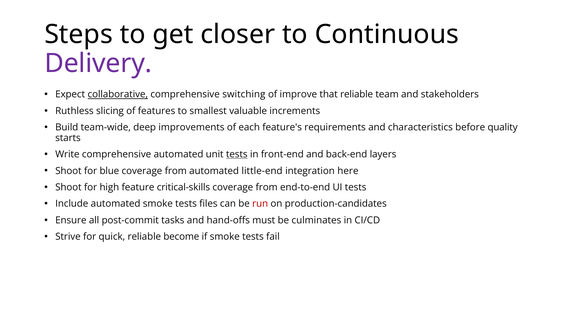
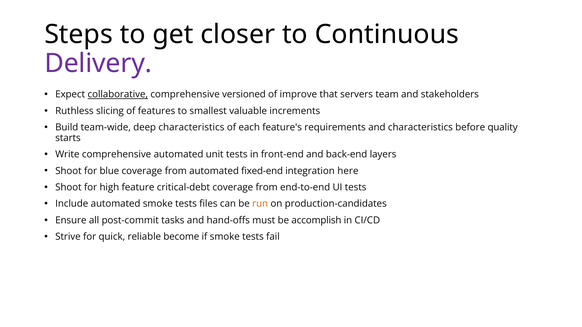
switching: switching -> versioned (244, 94)
that reliable: reliable -> servers (357, 94)
deep improvements: improvements -> characteristics (191, 128)
tests underline: present -> none (237, 154)
little-end: little-end -> fixed-end (262, 171)
critical-skills: critical-skills -> critical-debt (183, 188)
run colour: red -> orange (260, 204)
culminates: culminates -> accomplish (316, 221)
